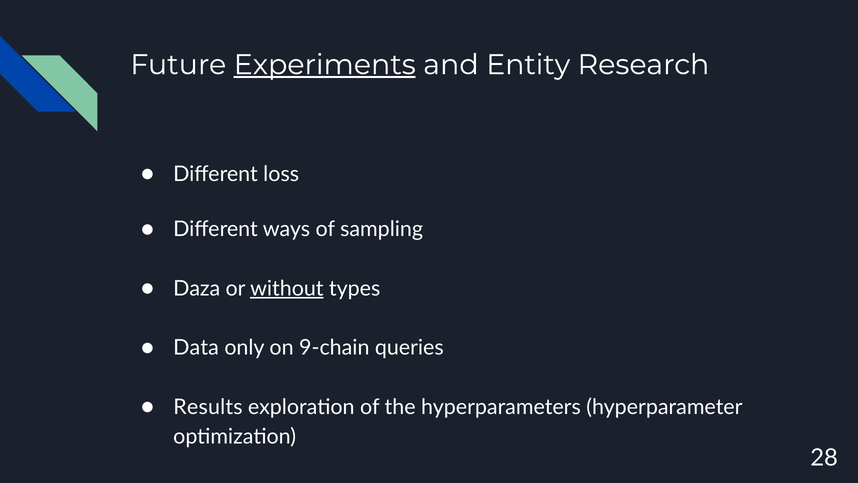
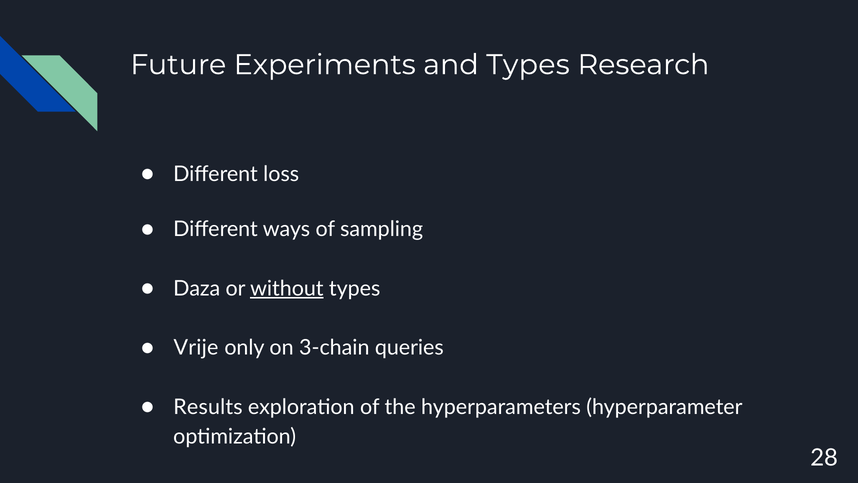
Experiments underline: present -> none (325, 65)
and Entity: Entity -> Types (528, 65)
Data: Data -> Vrije (196, 348)
9-chain: 9-chain -> 3-chain (334, 348)
